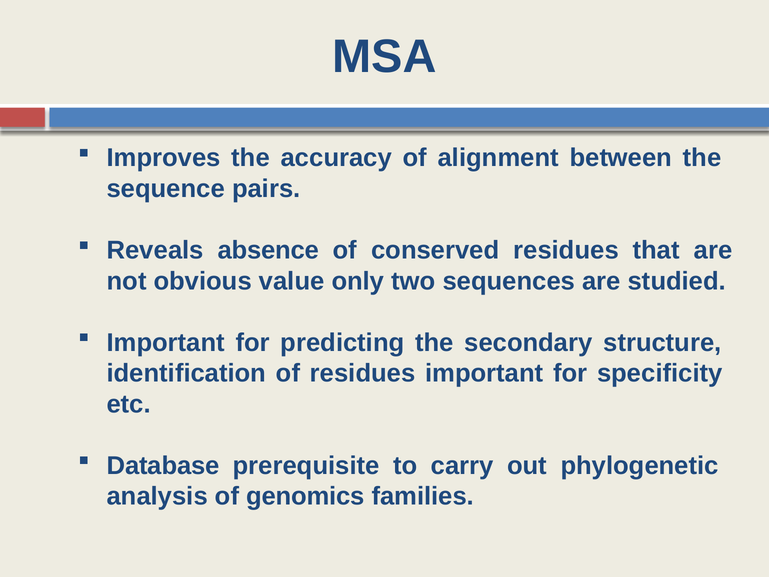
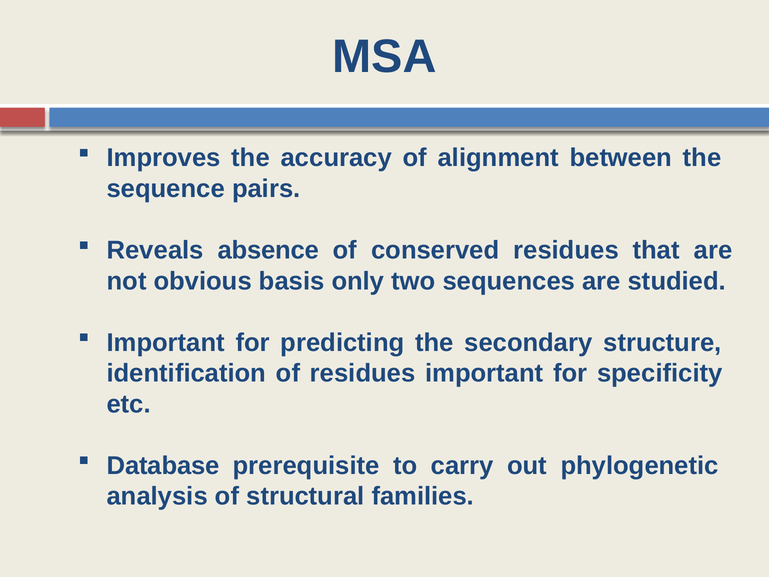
value: value -> basis (292, 281)
genomics: genomics -> structural (305, 496)
